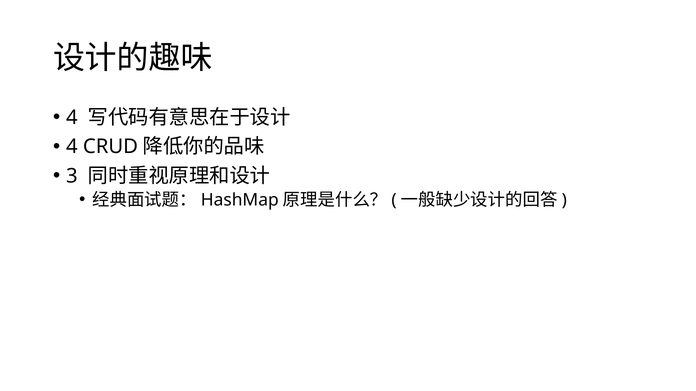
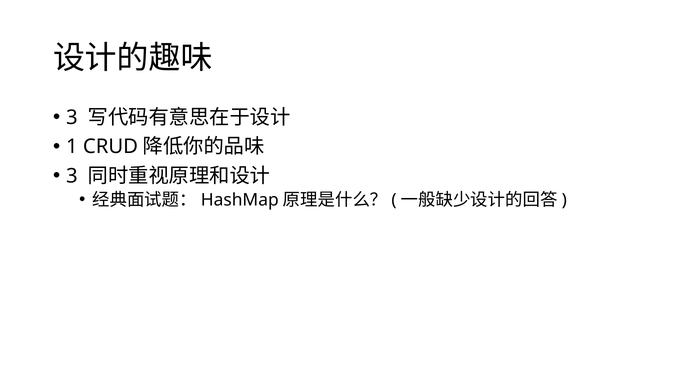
4: 4 -> 3 (72, 118)
4: 4 -> 1 (72, 147)
